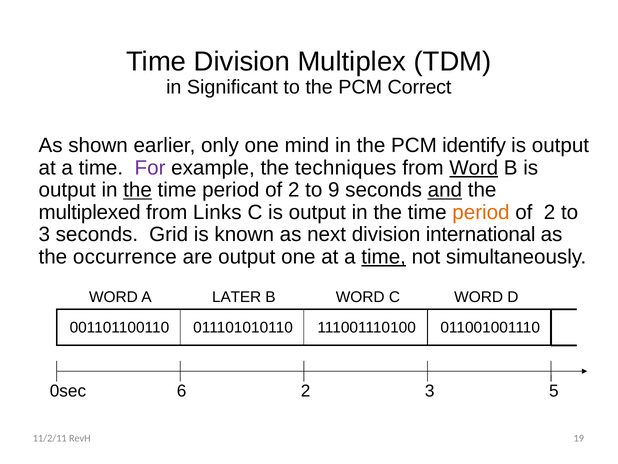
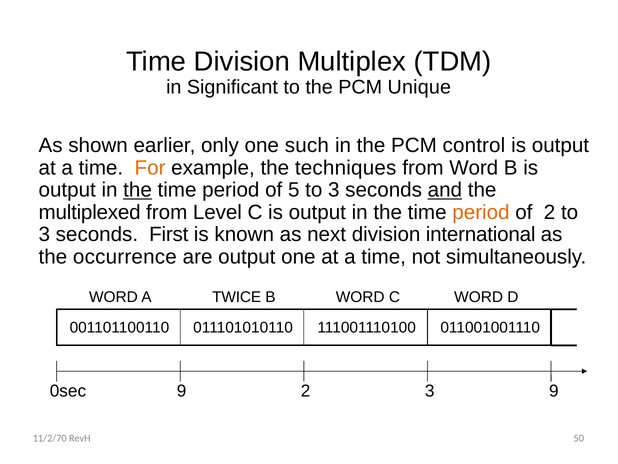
Correct: Correct -> Unique (419, 87)
mind: mind -> such (307, 145)
identify: identify -> control (474, 145)
For colour: purple -> orange (150, 168)
Word underline: present -> none (474, 168)
2: 2 -> 5 (294, 190)
9: 9 -> 3 (334, 190)
Links: Links -> Level (217, 212)
Grid: Grid -> First (169, 234)
time underline: present -> none (384, 257)
LATER: LATER -> TWICE (237, 297)
0sec 6: 6 -> 9 (182, 391)
3 5: 5 -> 9 (554, 391)
11/2/11: 11/2/11 -> 11/2/70 (50, 438)
19: 19 -> 50 (579, 438)
